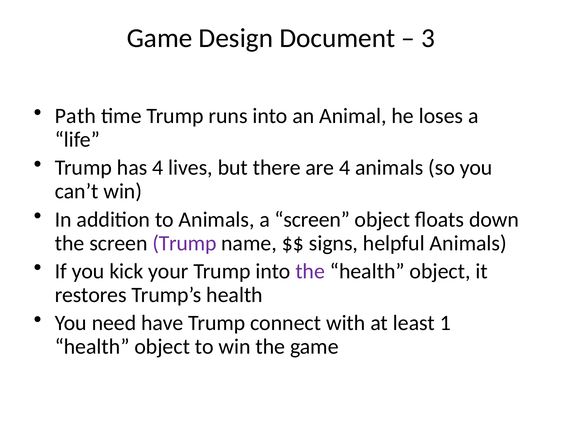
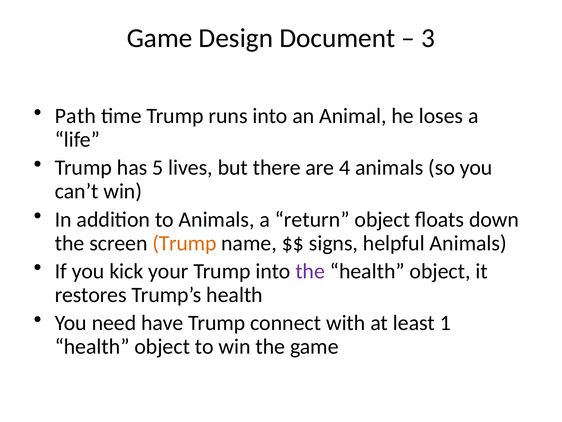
has 4: 4 -> 5 (158, 168)
a screen: screen -> return (312, 219)
Trump colour: purple -> orange (184, 243)
